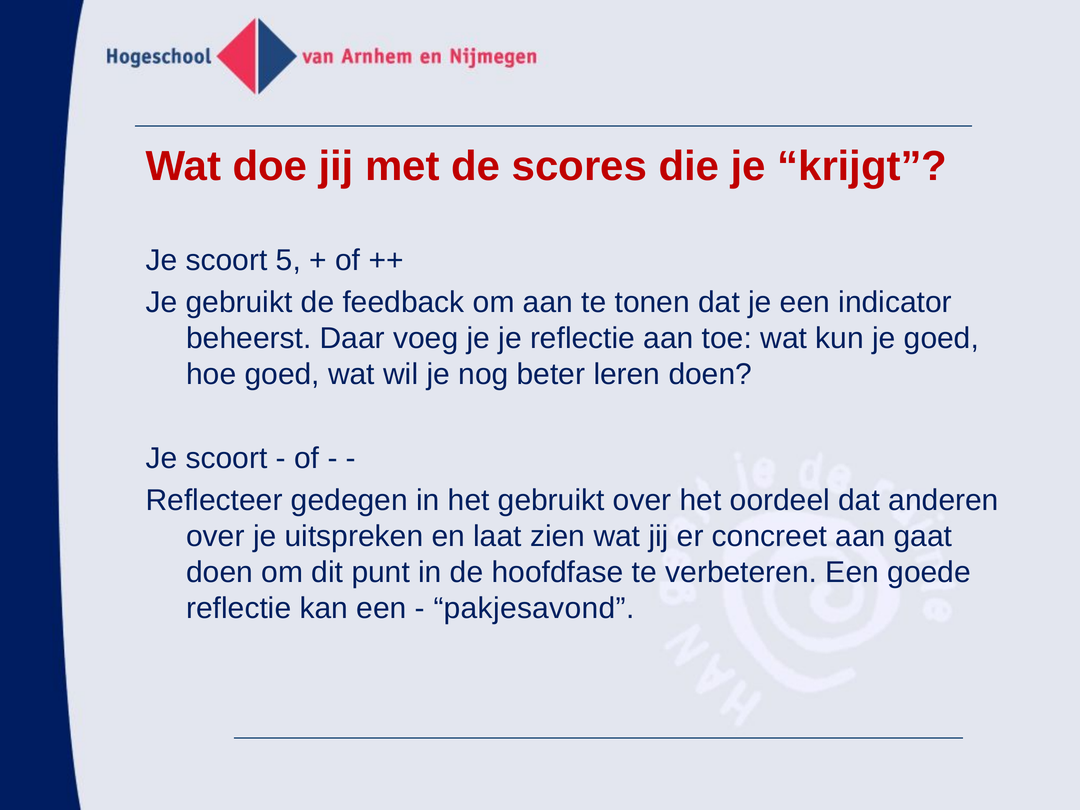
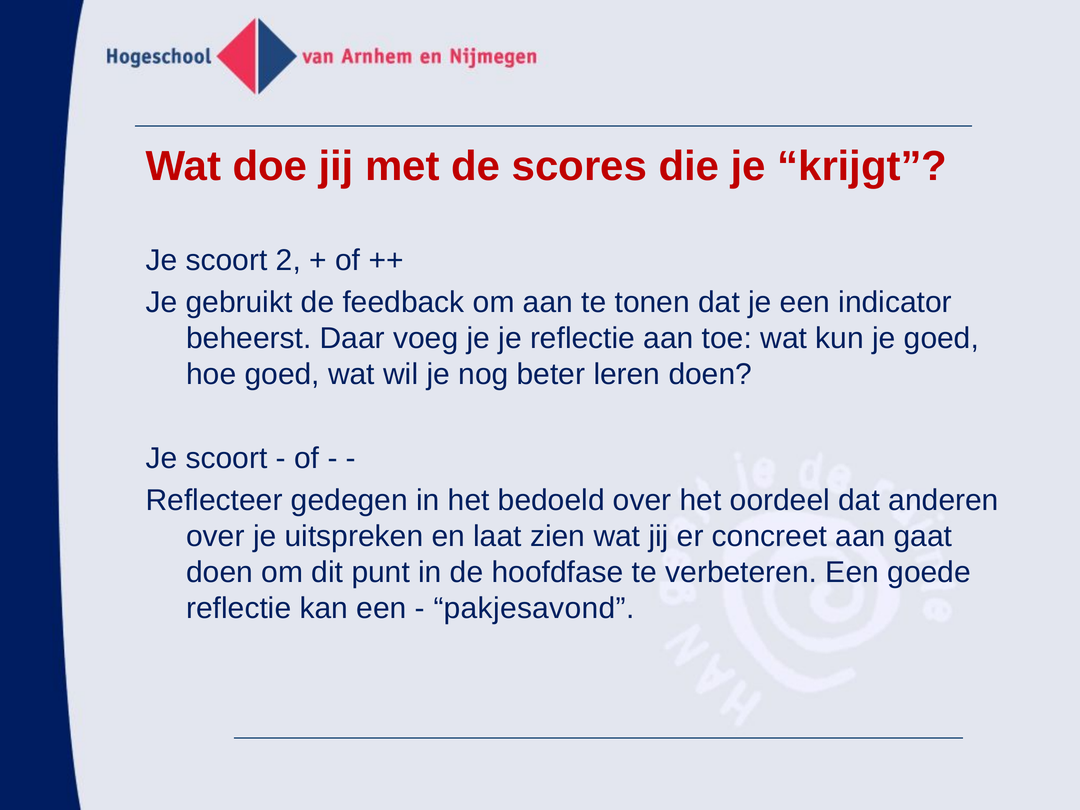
5: 5 -> 2 (288, 260)
het gebruikt: gebruikt -> bedoeld (551, 501)
